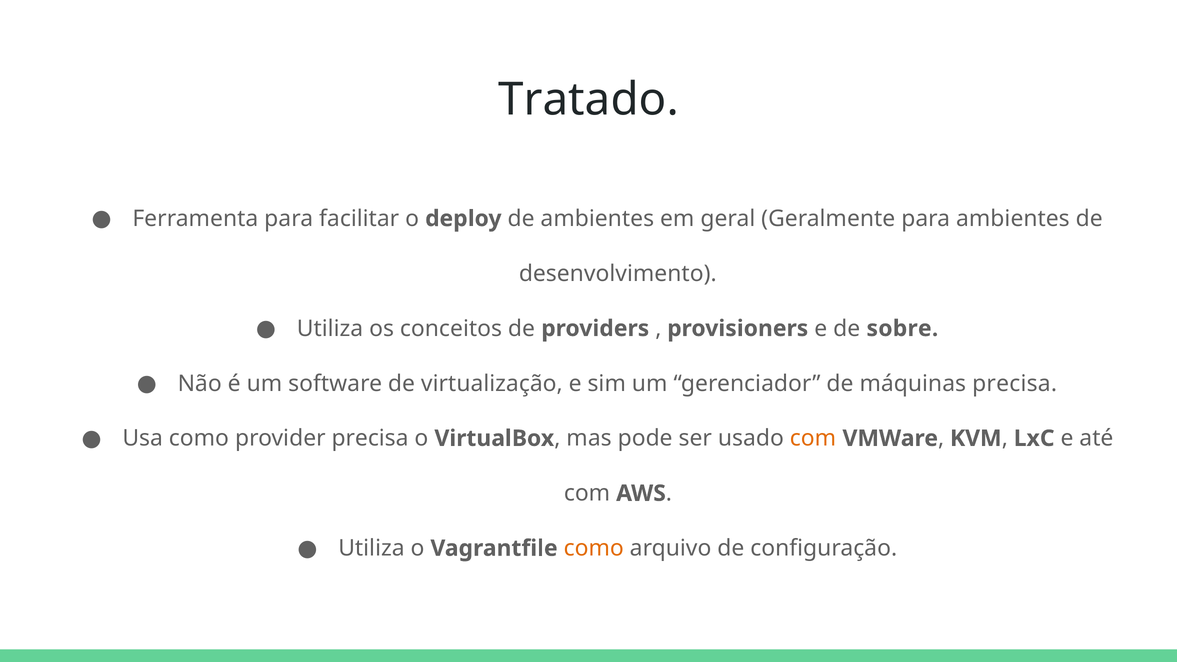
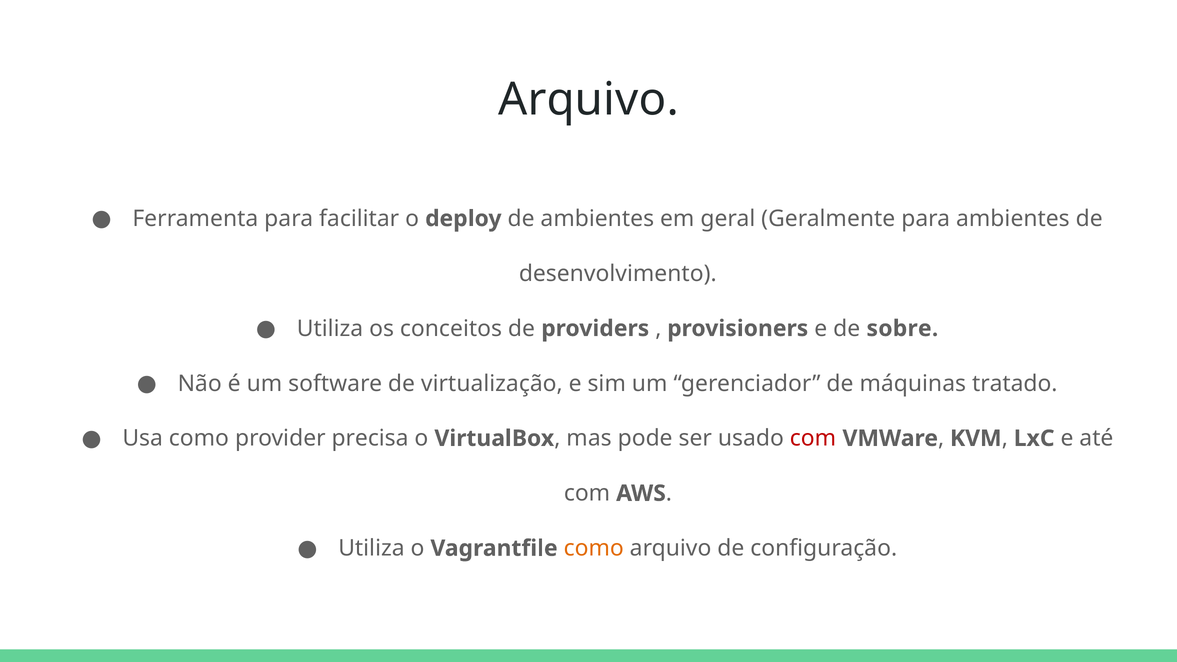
Tratado: Tratado -> Arquivo (588, 100)
máquinas precisa: precisa -> tratado (1015, 383)
com colour: orange -> red (813, 438)
